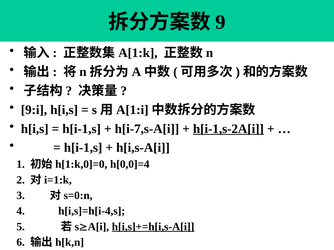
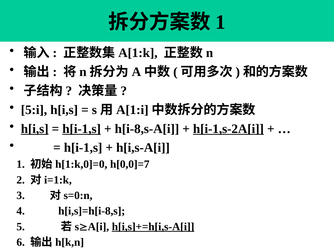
9: 9 -> 1 (221, 22)
9:i: 9:i -> 5:i (34, 110)
h[i,s underline: none -> present (35, 129)
h[i-1,s underline: none -> present (82, 129)
h[i-7,s-A[i: h[i-7,s-A[i -> h[i-8,s-A[i (147, 129)
h[0,0]=4: h[0,0]=4 -> h[0,0]=7 (130, 165)
h[i,s]=h[i-4,s: h[i,s]=h[i-4,s -> h[i,s]=h[i-8,s (92, 211)
